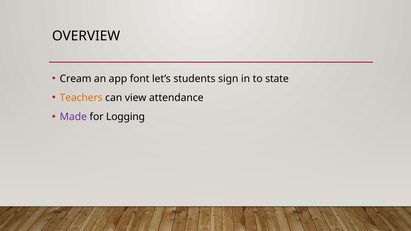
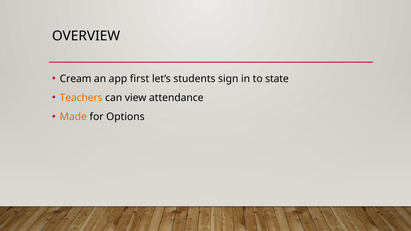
font: font -> first (140, 79)
Made colour: purple -> orange (73, 117)
Logging: Logging -> Options (125, 117)
